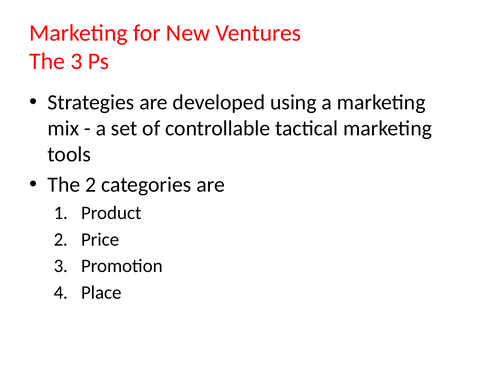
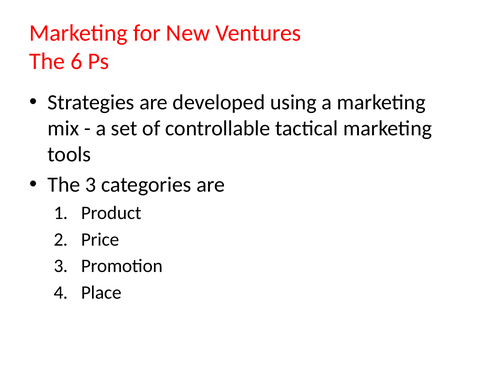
The 3: 3 -> 6 (76, 61)
The 2: 2 -> 3 (91, 185)
